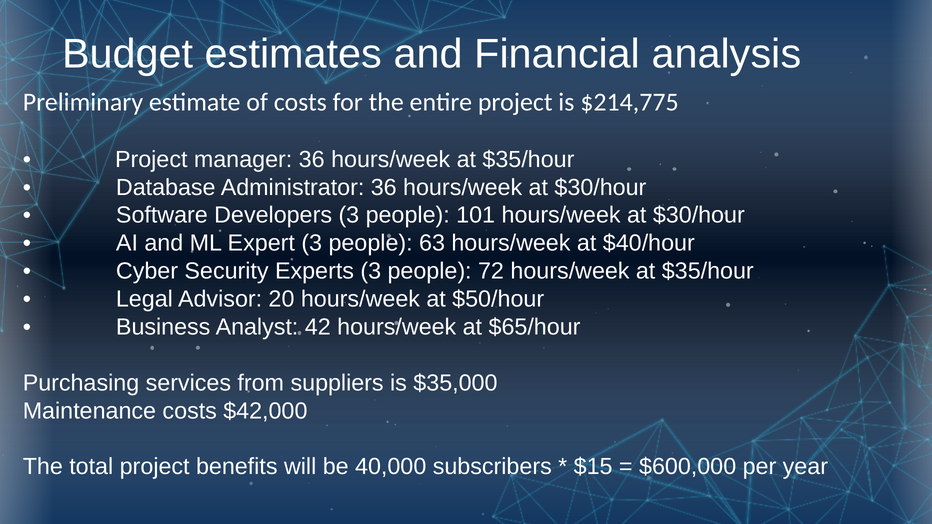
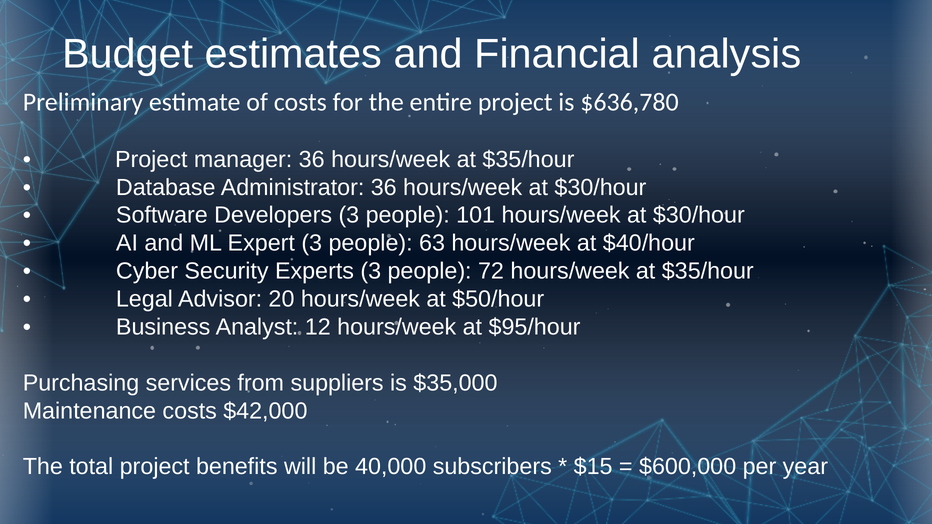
$214,775: $214,775 -> $636,780 (630, 102)
42: 42 -> 12 (318, 327)
$65/hour: $65/hour -> $95/hour (535, 327)
